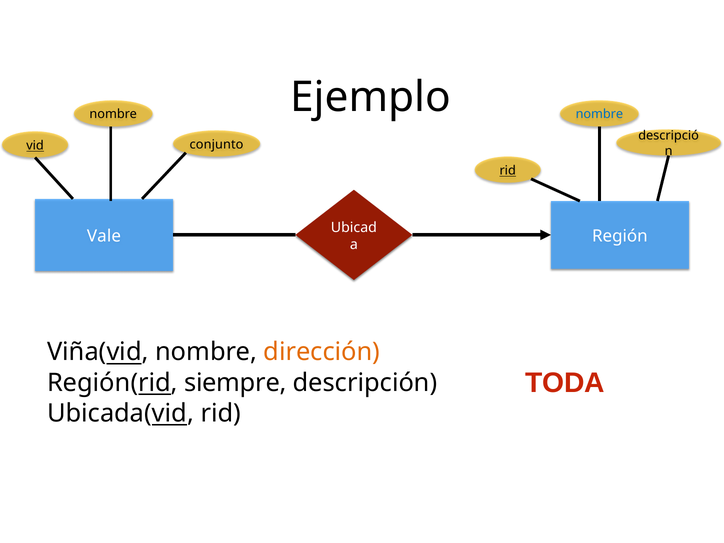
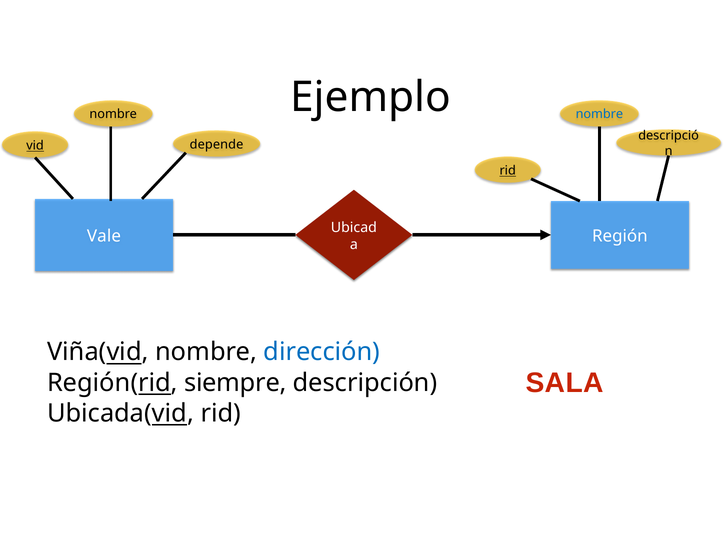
conjunto: conjunto -> depende (217, 144)
dirección colour: orange -> blue (322, 352)
TODA: TODA -> SALA (565, 383)
